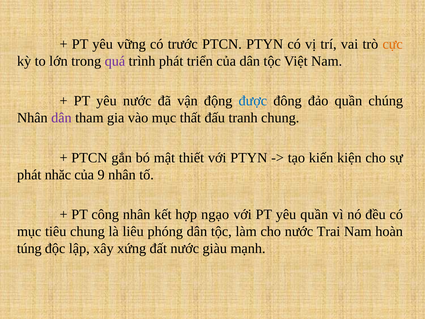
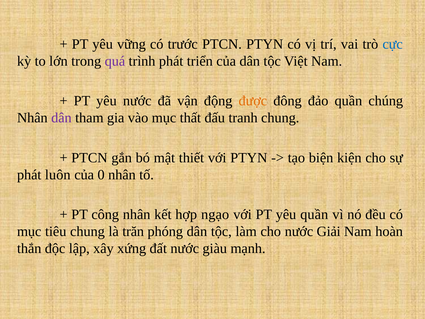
cực colour: orange -> blue (393, 44)
được colour: blue -> orange (253, 101)
kiến: kiến -> biện (321, 158)
nhăc: nhăc -> luôn (58, 175)
9: 9 -> 0 (101, 175)
liêu: liêu -> trăn (133, 231)
Trai: Trai -> Giải (329, 231)
túng: túng -> thắn (29, 248)
